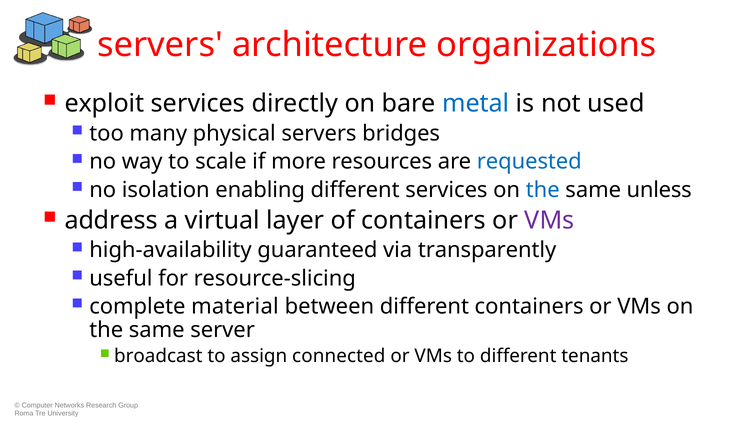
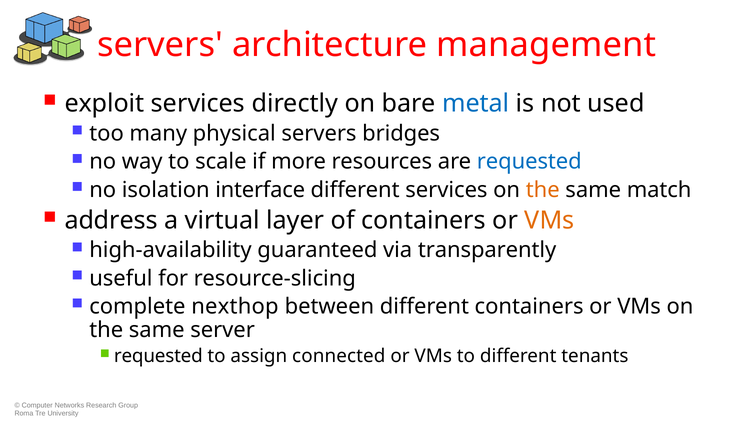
organizations: organizations -> management (546, 45)
enabling: enabling -> interface (260, 190)
the colour: blue -> orange (543, 190)
unless: unless -> match (659, 190)
VMs colour: purple -> orange (549, 220)
material: material -> nexthop (235, 307)
broadcast: broadcast -> requested (158, 356)
